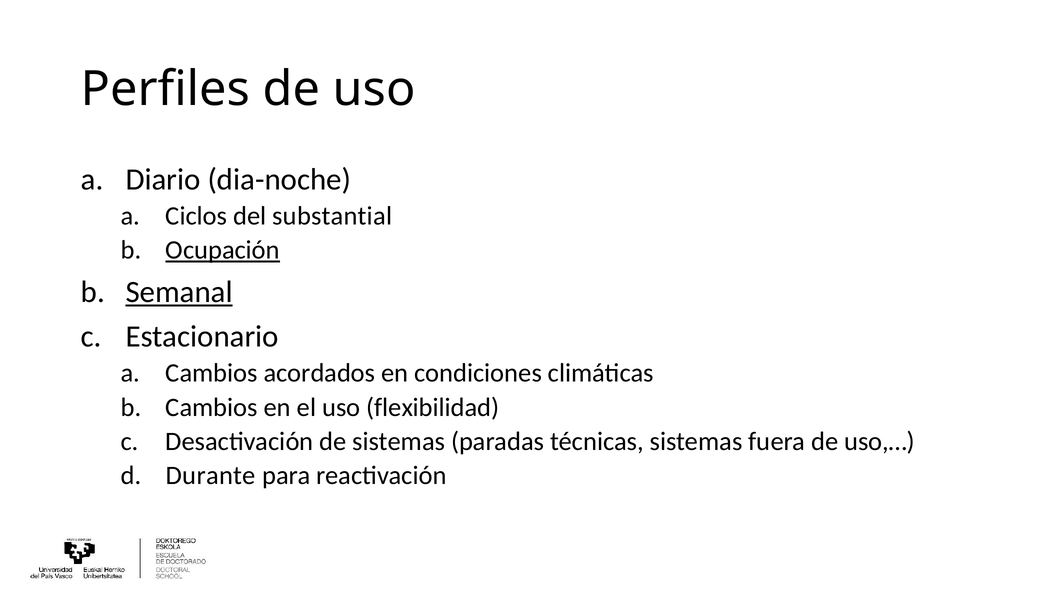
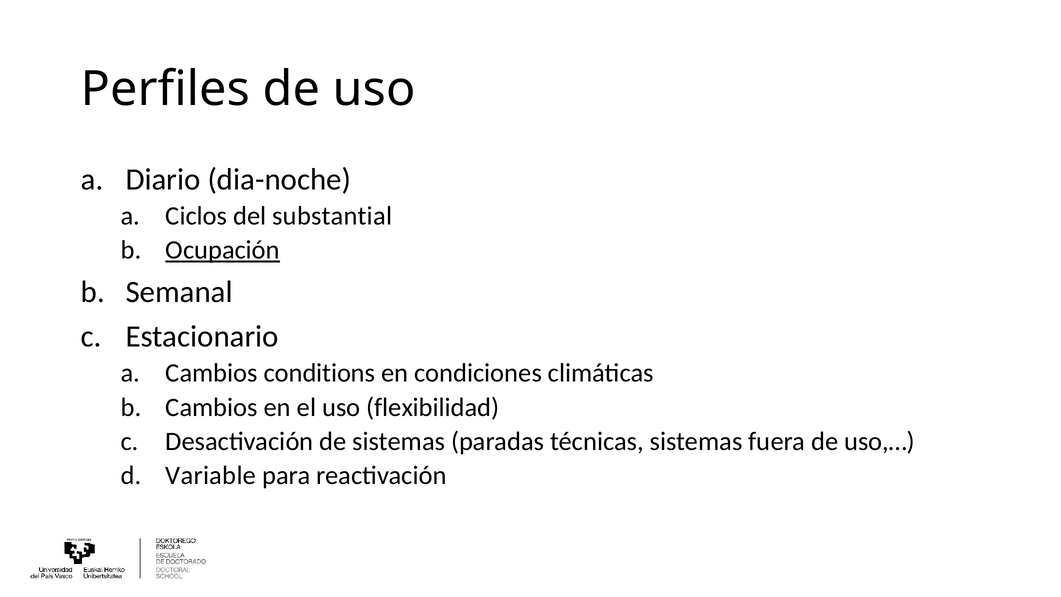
Semanal underline: present -> none (179, 292)
acordados: acordados -> conditions (319, 373)
Durante: Durante -> Variable (211, 475)
